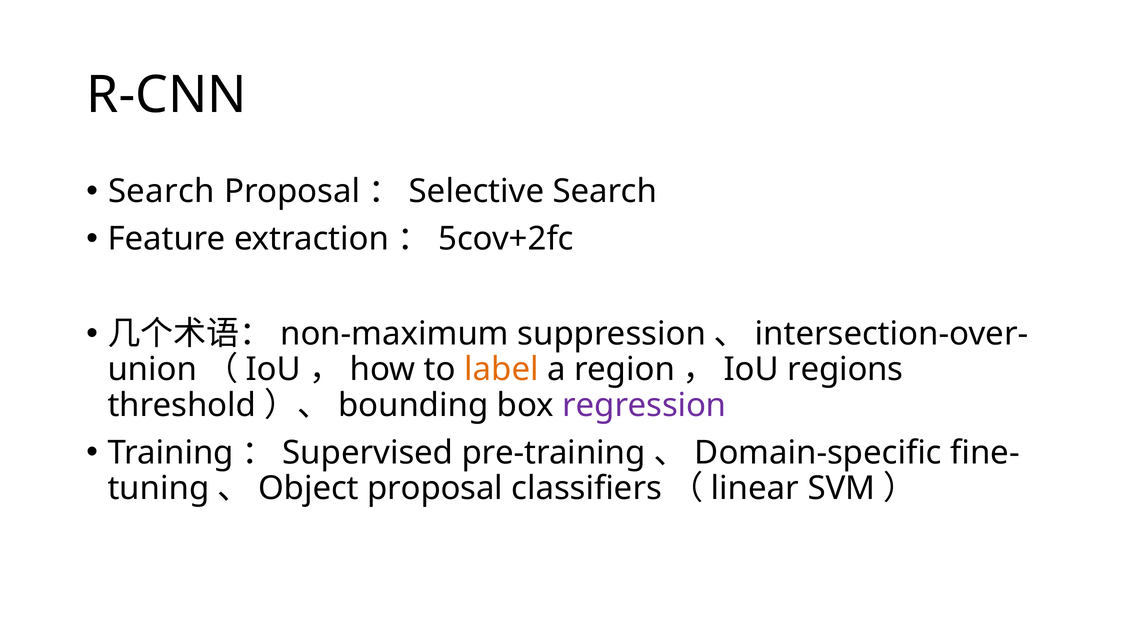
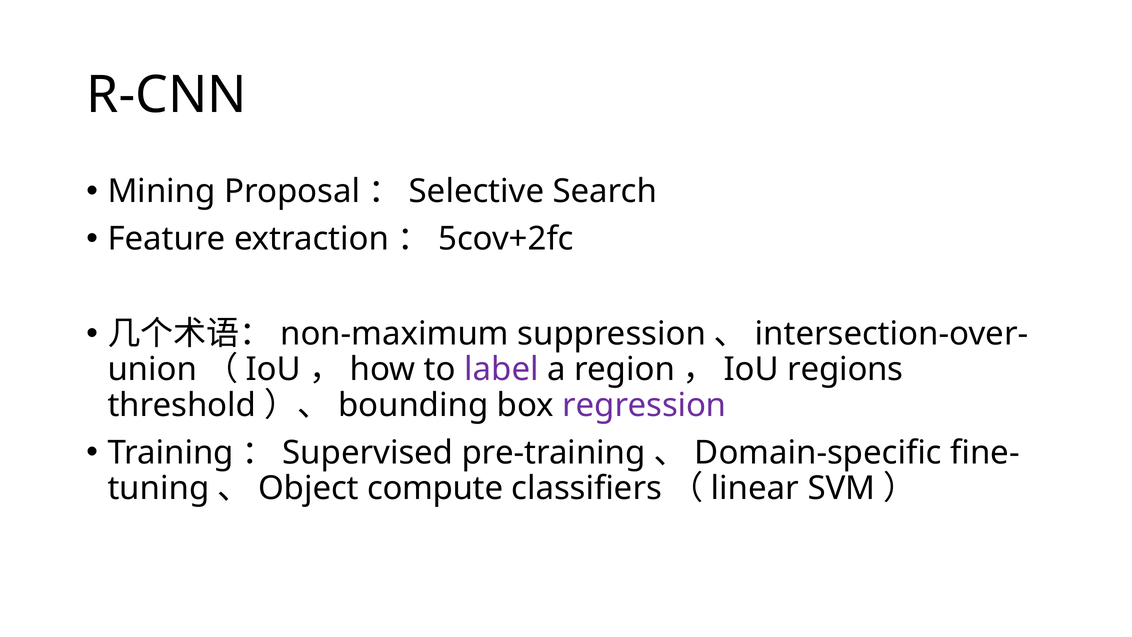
Search: Search -> Mining (162, 191)
label colour: orange -> purple (502, 369)
proposal: proposal -> compute (435, 488)
